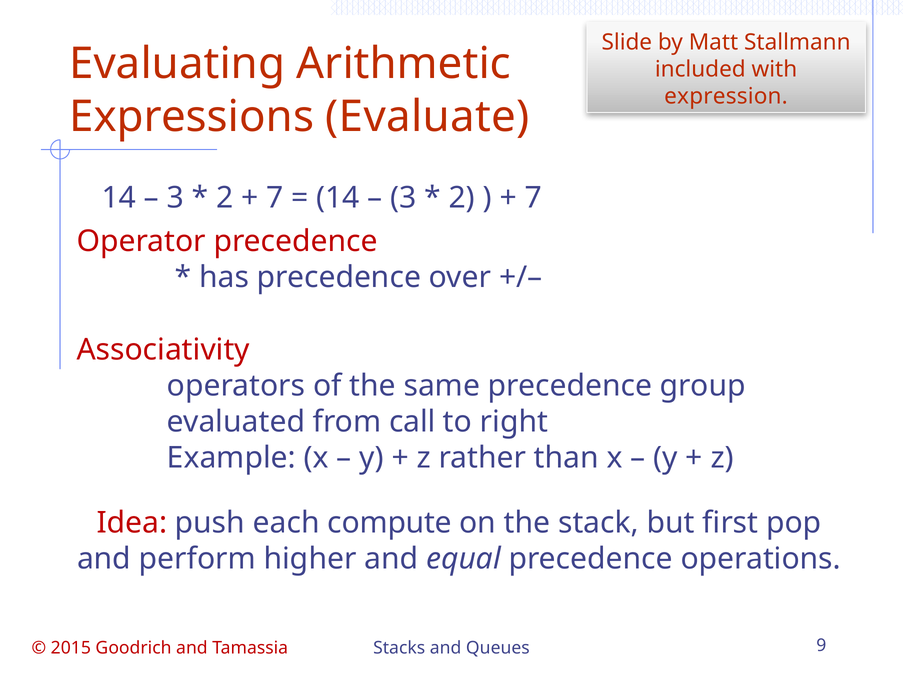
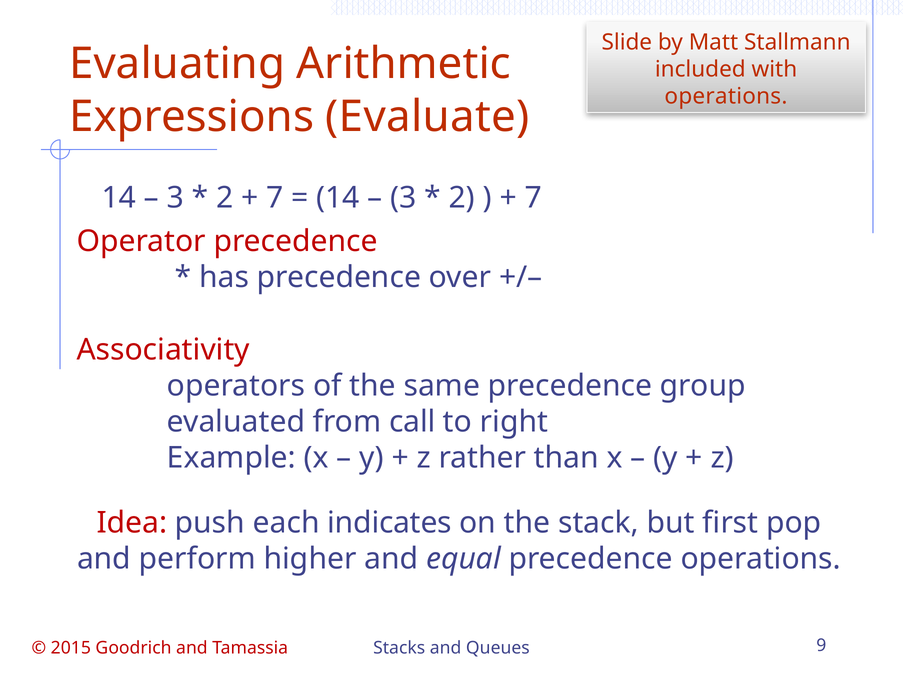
expression: expression -> operations (726, 96)
compute: compute -> indicates (390, 523)
